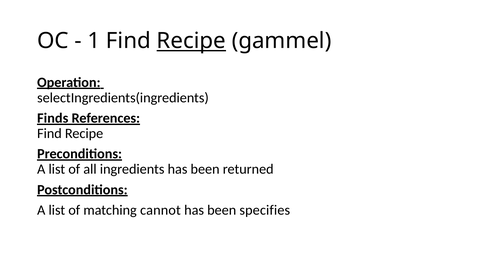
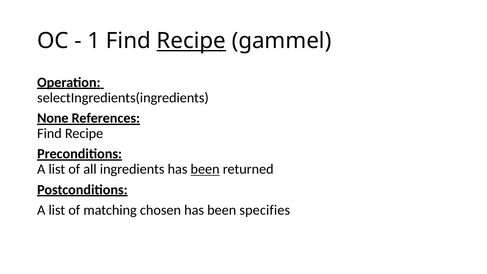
Finds: Finds -> None (53, 118)
been underline: none -> present (205, 169)
cannot: cannot -> chosen (160, 210)
